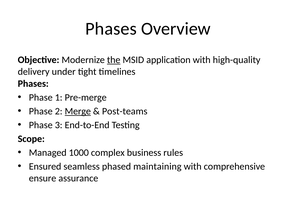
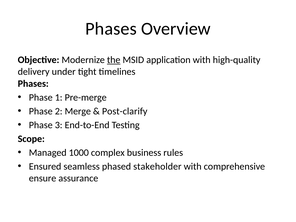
Merge underline: present -> none (78, 111)
Post-teams: Post-teams -> Post-clarify (125, 111)
maintaining: maintaining -> stakeholder (157, 166)
